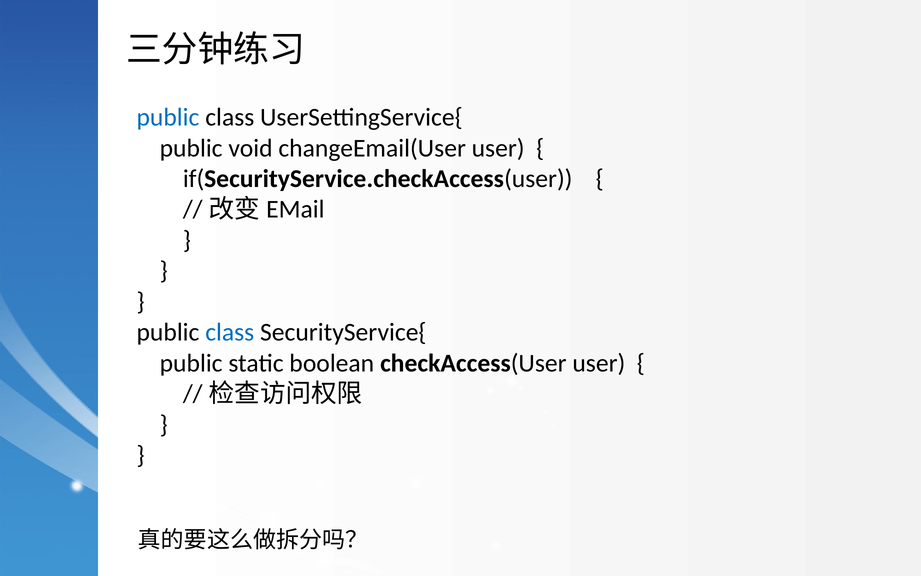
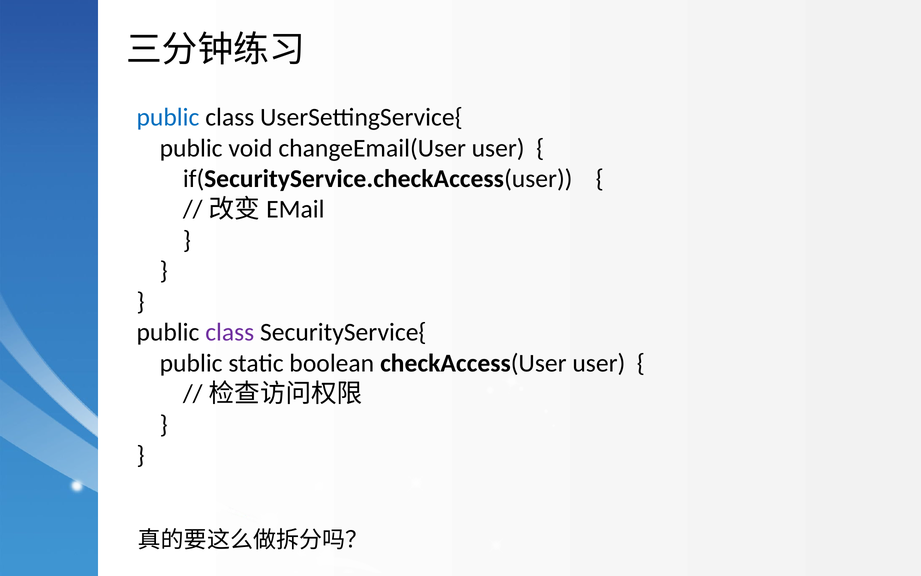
class colour: blue -> purple (230, 332)
